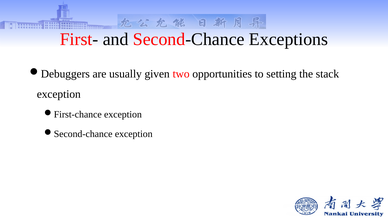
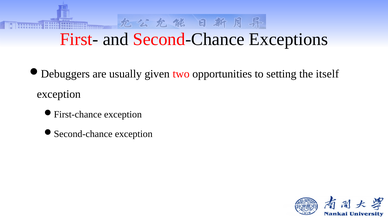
stack: stack -> itself (327, 74)
